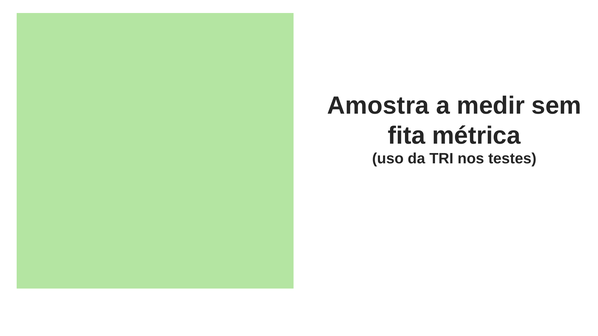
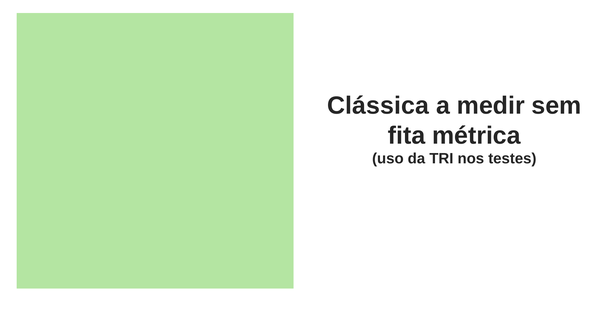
Amostra: Amostra -> Clássica (378, 106)
